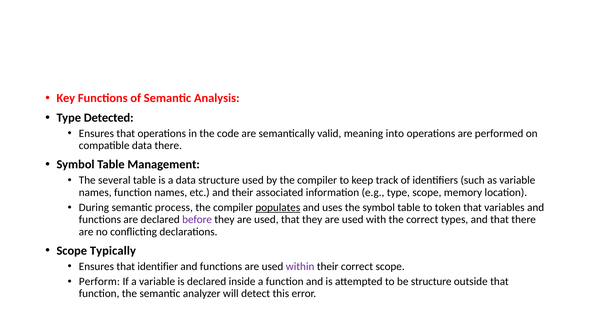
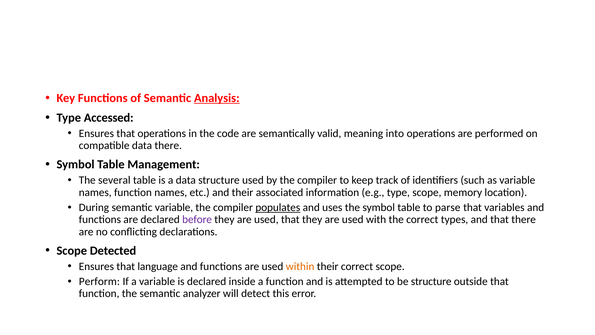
Analysis underline: none -> present (217, 98)
Detected: Detected -> Accessed (109, 118)
semantic process: process -> variable (174, 207)
token: token -> parse (448, 207)
Typically: Typically -> Detected (113, 250)
identifier: identifier -> language (158, 266)
within colour: purple -> orange (300, 266)
